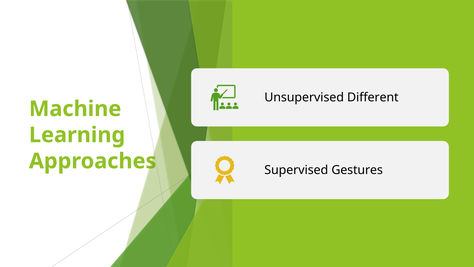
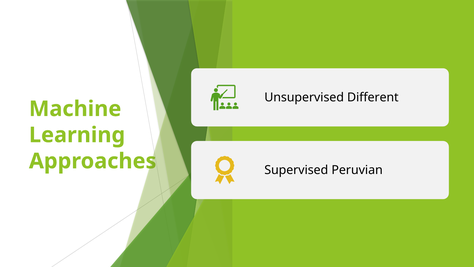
Gestures: Gestures -> Peruvian (357, 170)
